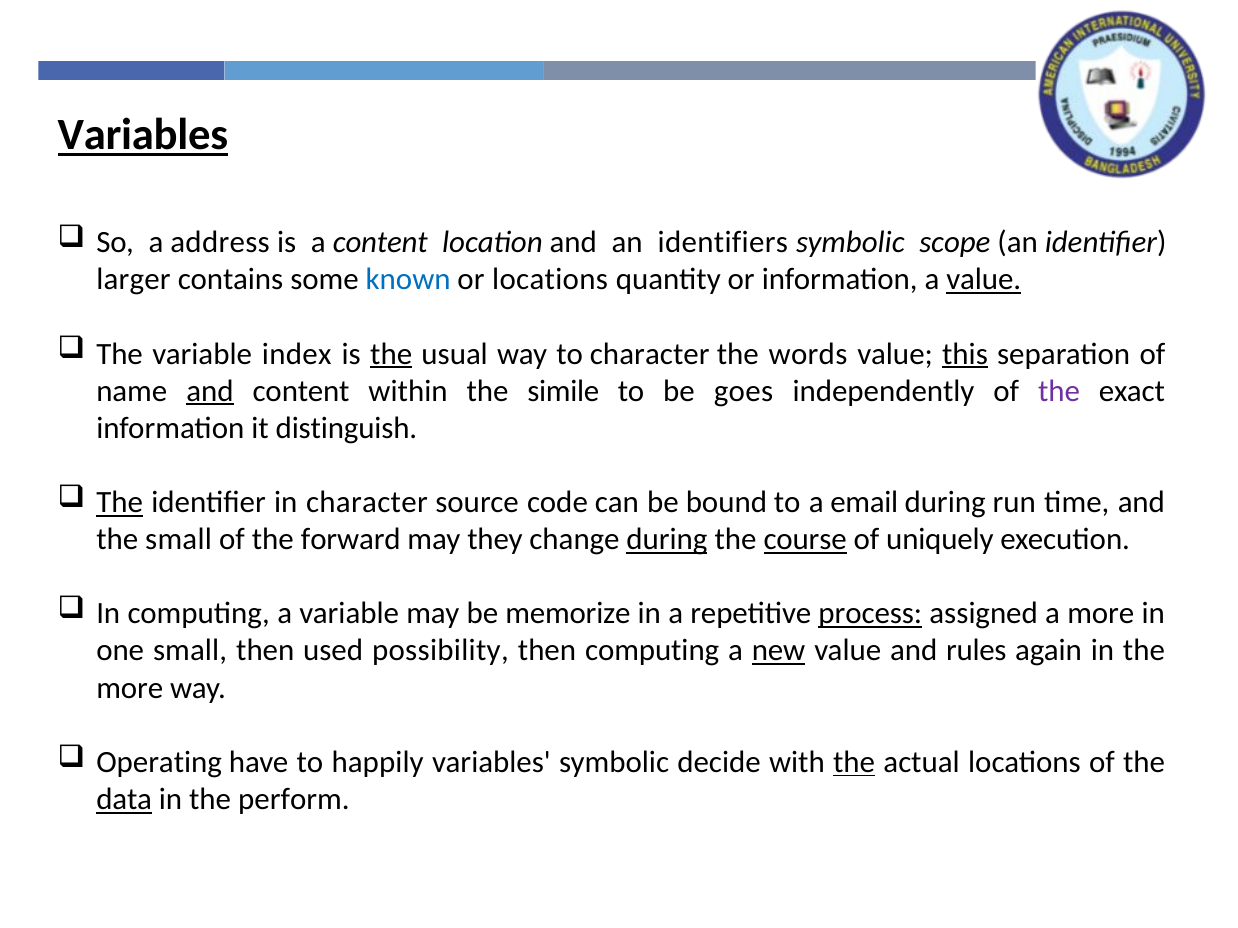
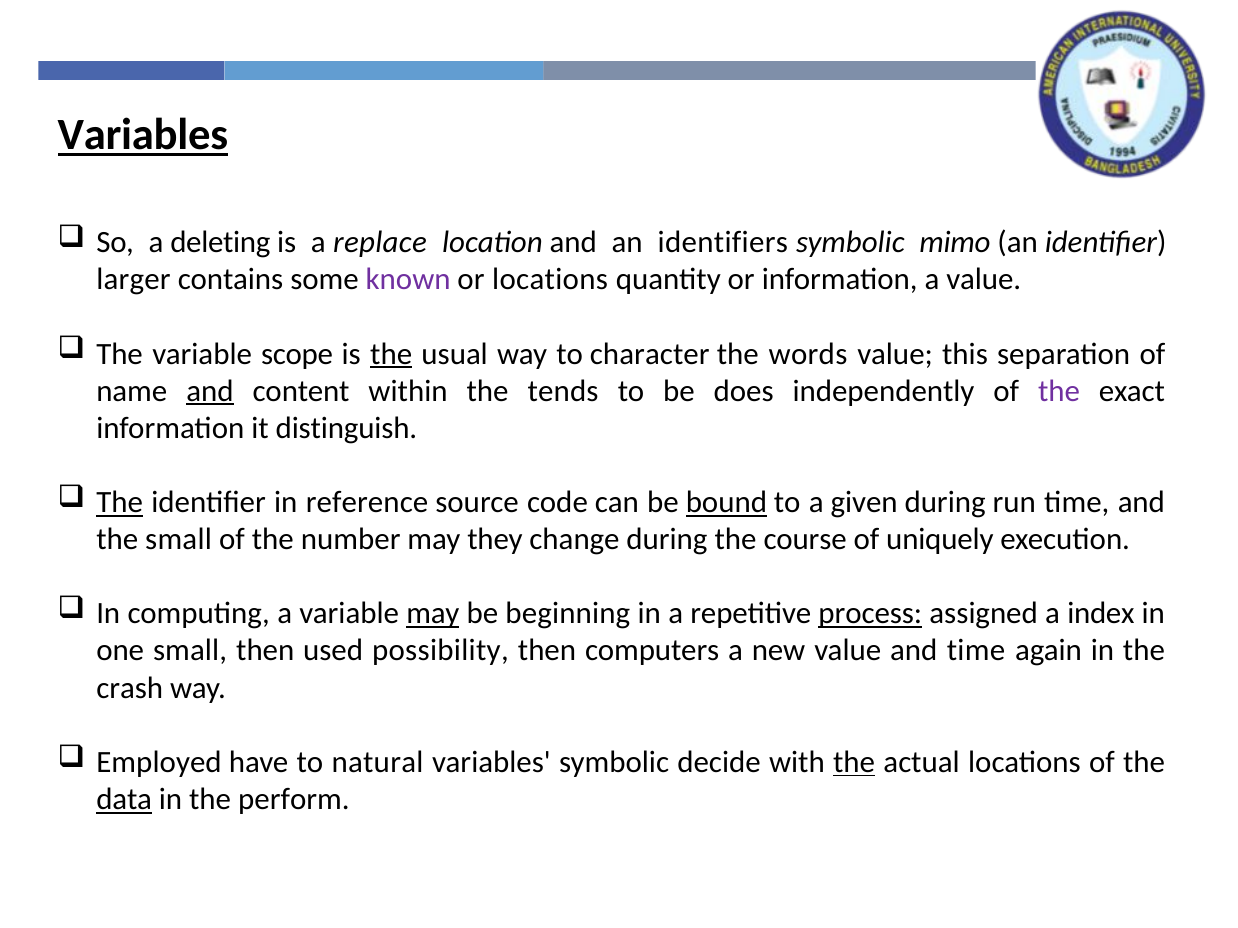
address: address -> deleting (220, 243)
a content: content -> replace (380, 243)
scope: scope -> mimo (955, 243)
known colour: blue -> purple (408, 280)
value underline: present -> none (984, 280)
index: index -> scope (297, 354)
this underline: present -> none (965, 354)
simile: simile -> tends (563, 391)
goes: goes -> does (744, 391)
in character: character -> reference (367, 503)
bound underline: none -> present (726, 503)
email: email -> given (864, 503)
forward: forward -> number (351, 540)
during underline: present -> none (667, 540)
course underline: present -> none (805, 540)
may underline: none -> present (433, 614)
memorize: memorize -> beginning (568, 614)
a more: more -> index (1101, 614)
then computing: computing -> computers (652, 651)
new underline: present -> none (779, 651)
and rules: rules -> time (976, 651)
more: more -> crash (130, 688)
Operating: Operating -> Employed (159, 763)
happily: happily -> natural (377, 763)
